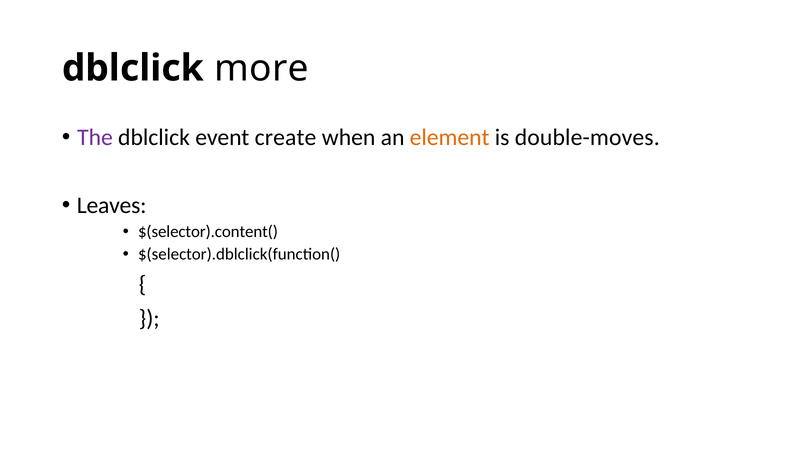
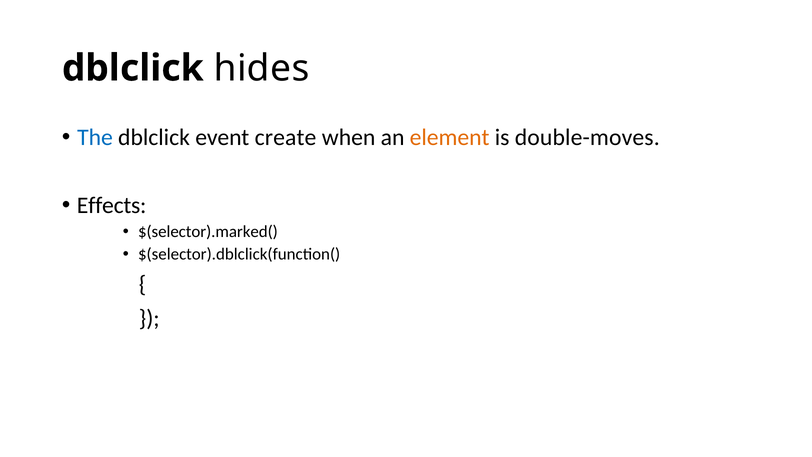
more: more -> hides (262, 68)
The colour: purple -> blue (95, 137)
Leaves: Leaves -> Effects (112, 205)
$(selector).content(: $(selector).content( -> $(selector).marked( (208, 232)
